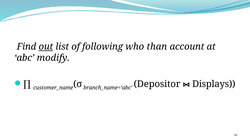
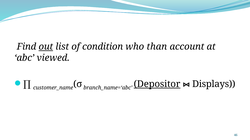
following: following -> condition (103, 47)
modify: modify -> viewed (53, 58)
Depositor underline: none -> present (157, 84)
